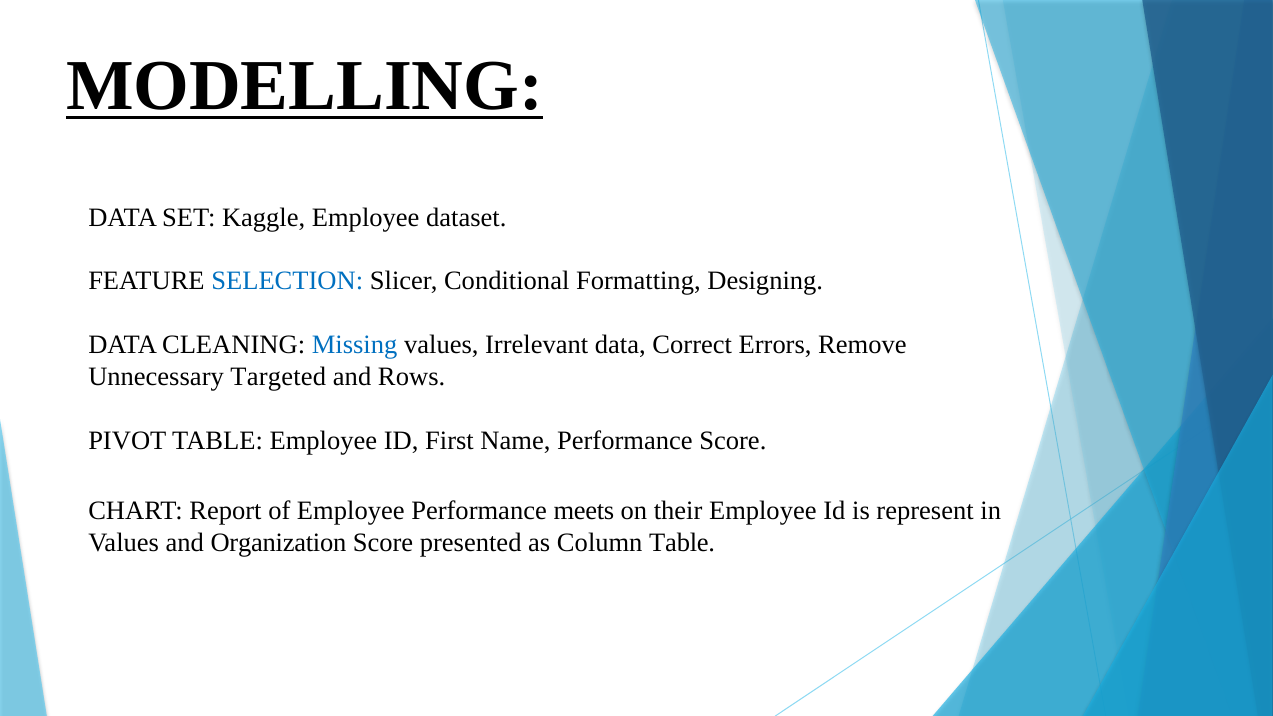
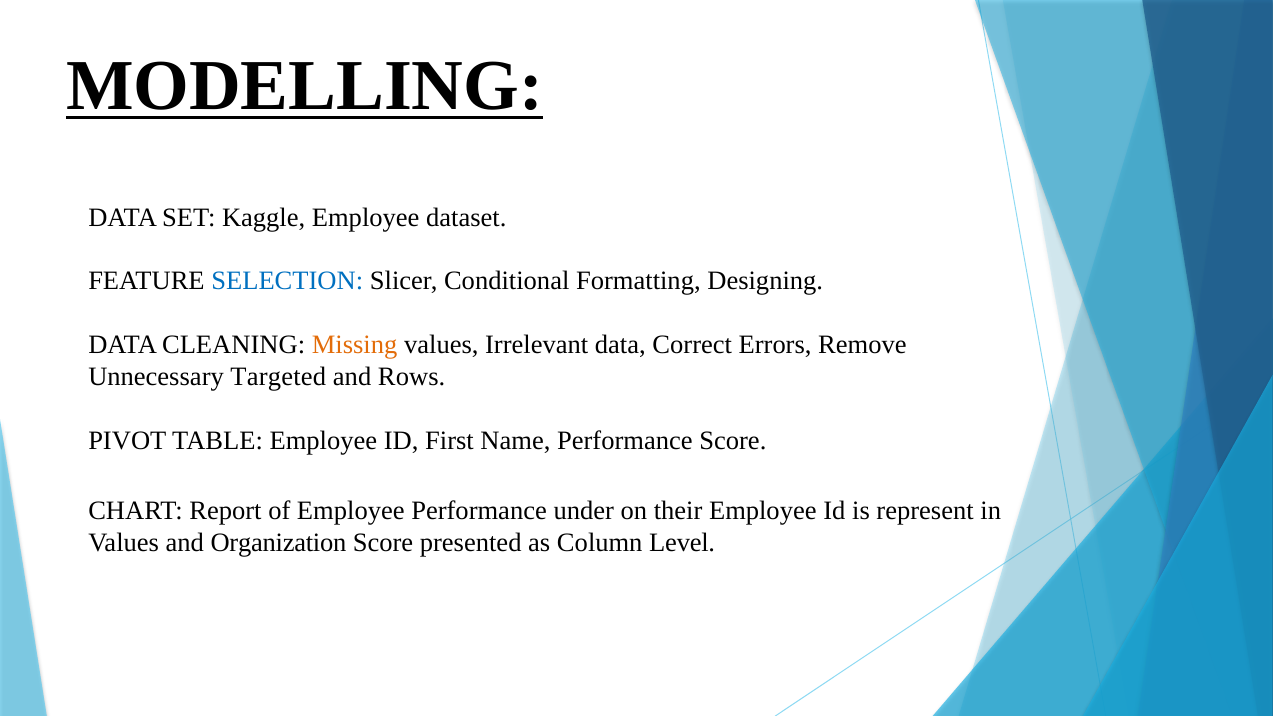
Missing colour: blue -> orange (355, 345)
meets: meets -> under (584, 510)
Column Table: Table -> Level (682, 542)
